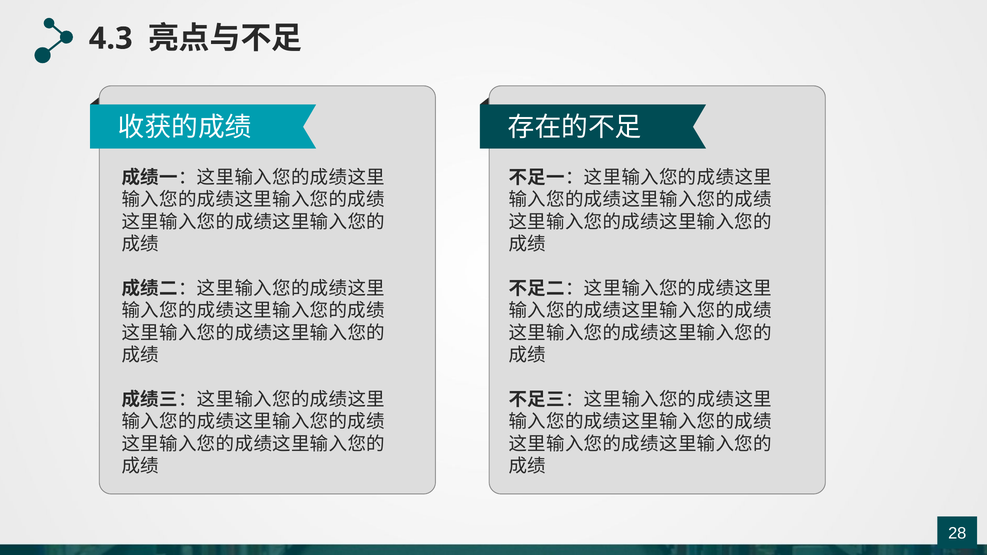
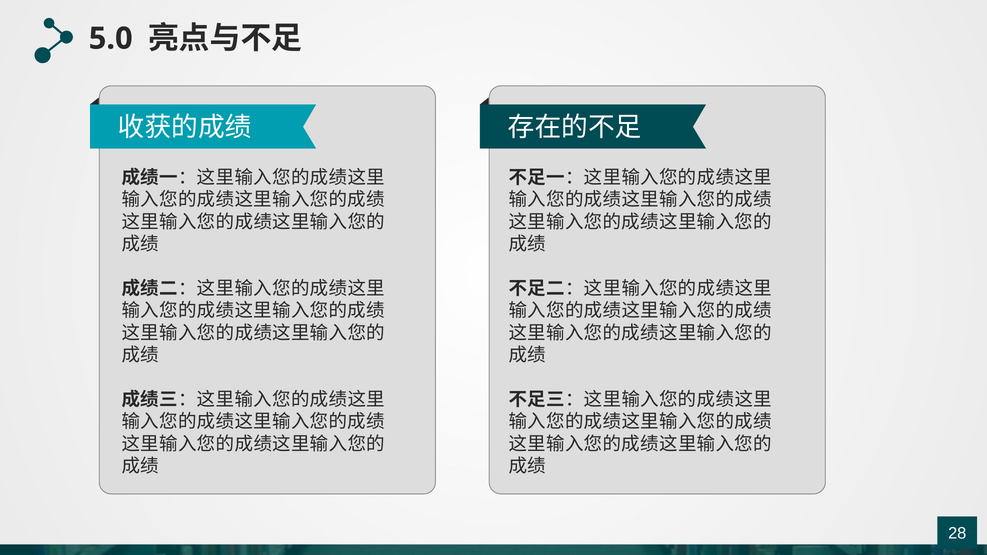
4.3: 4.3 -> 5.0 (111, 39)
